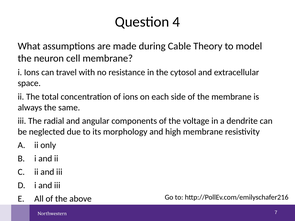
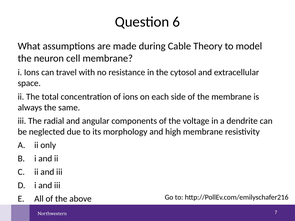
4: 4 -> 6 (176, 22)
